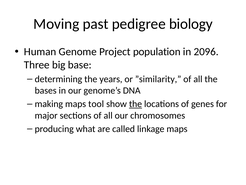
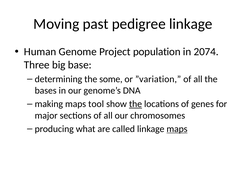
pedigree biology: biology -> linkage (191, 24)
2096: 2096 -> 2074 (206, 52)
years: years -> some (111, 79)
”similarity: ”similarity -> ”variation (158, 79)
maps underline: none -> present (177, 129)
